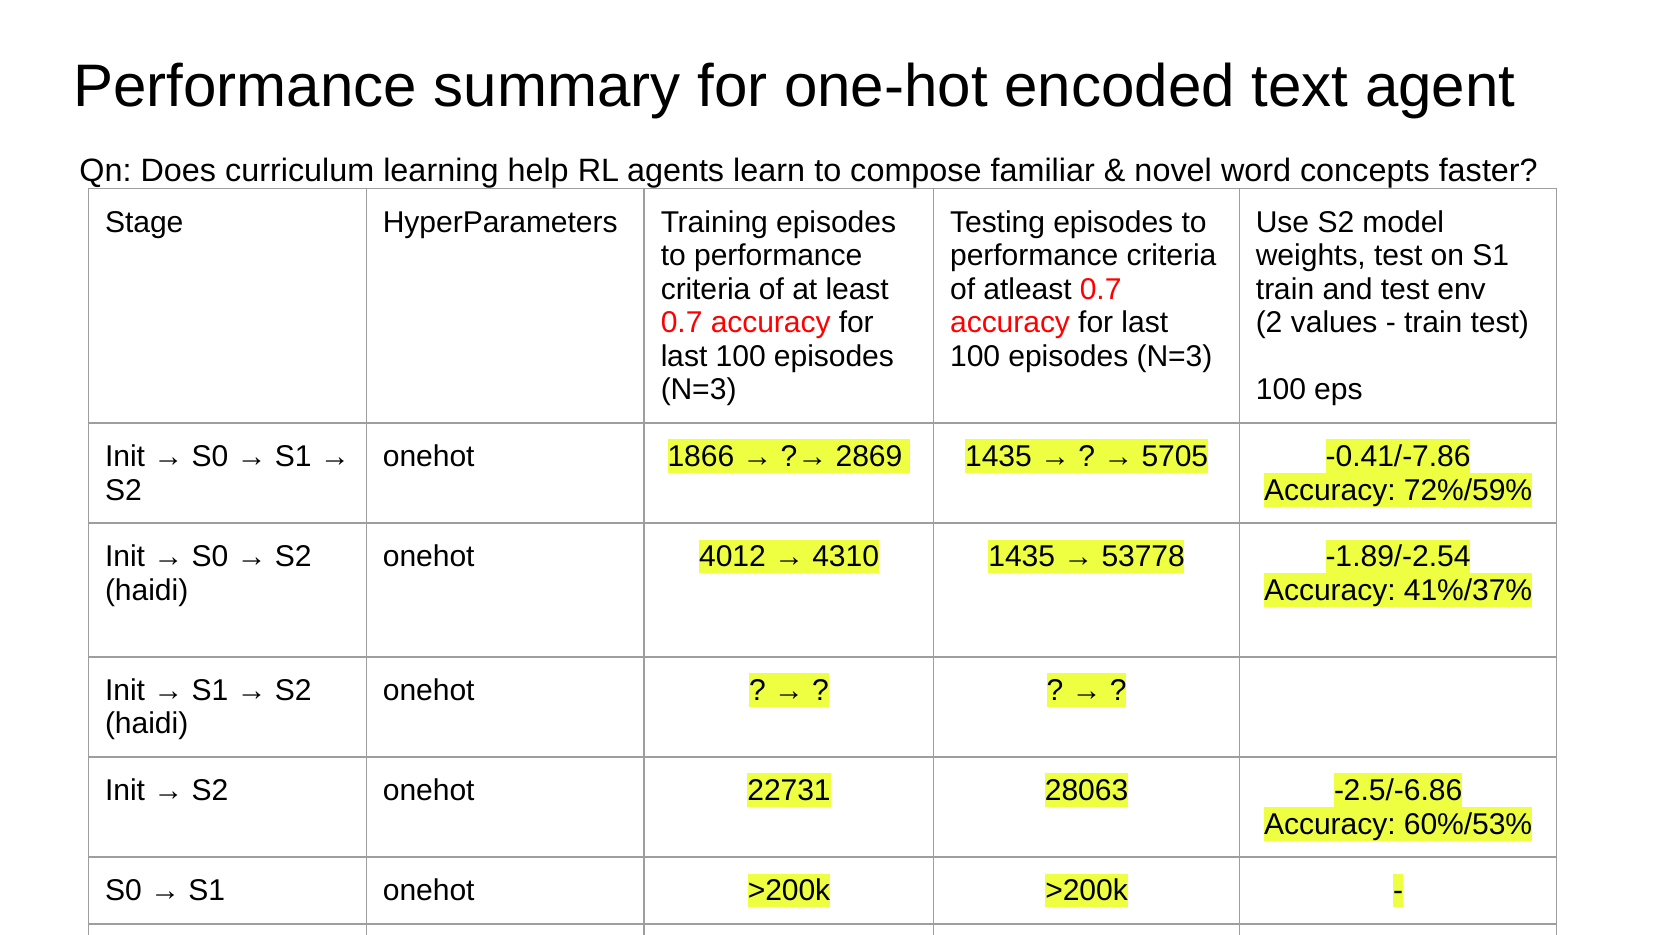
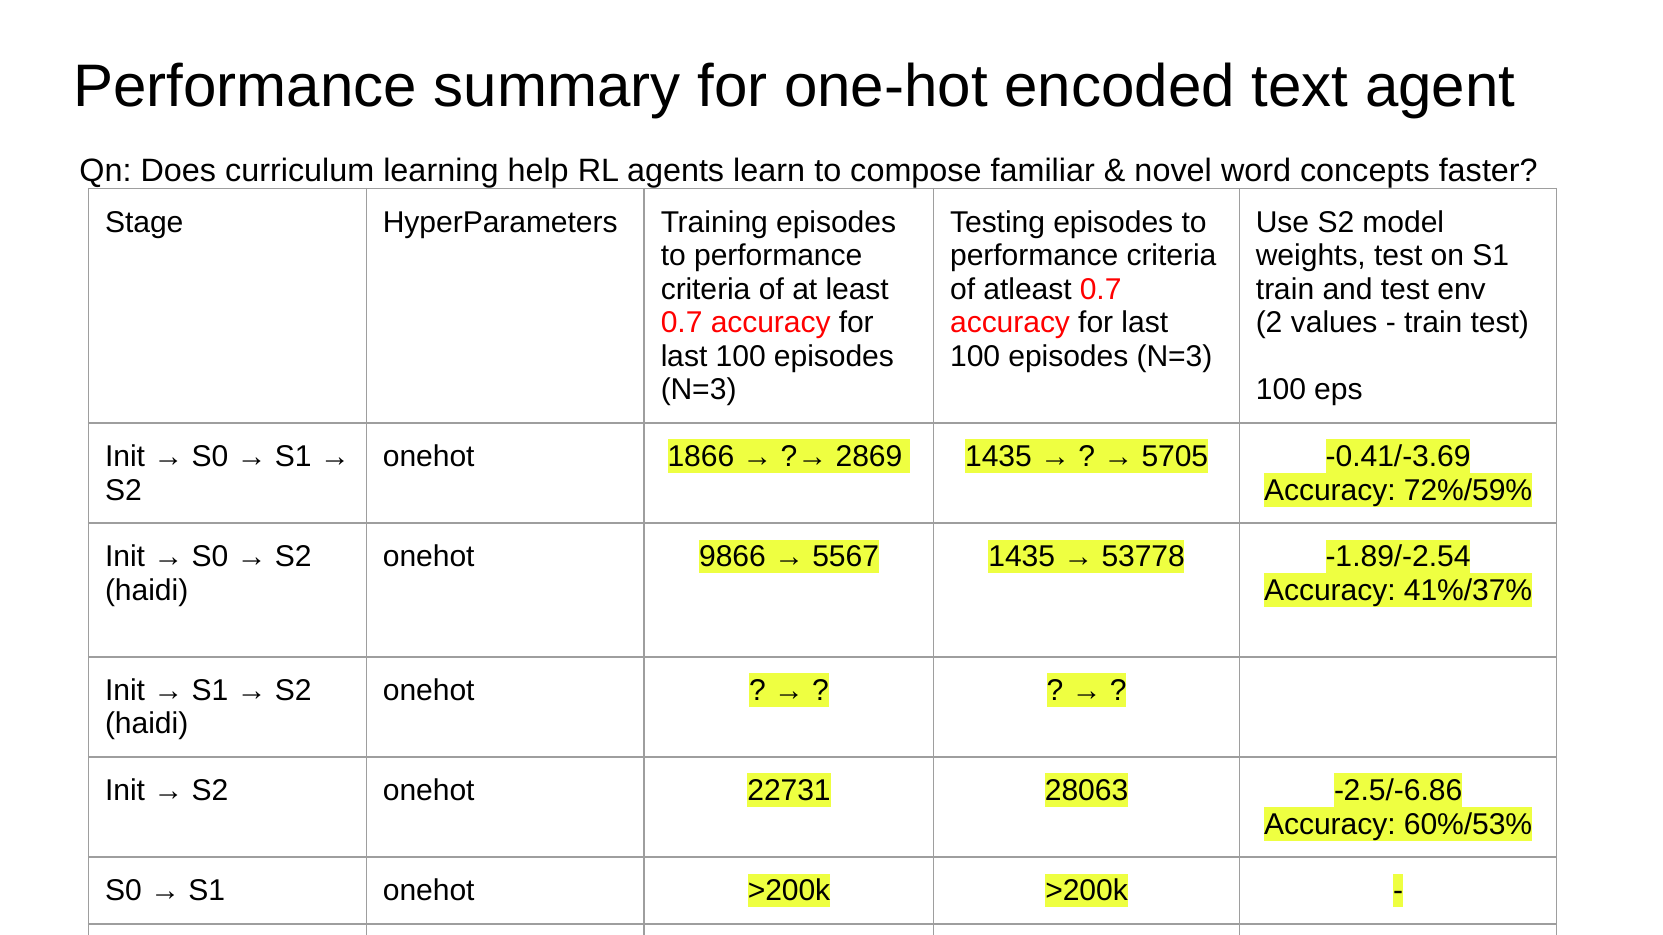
-0.41/-7.86: -0.41/-7.86 -> -0.41/-3.69 (1398, 457)
4012: 4012 -> 9866 (732, 557)
4310: 4310 -> 5567 (846, 557)
